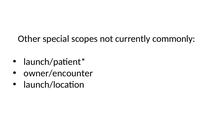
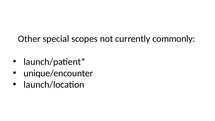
owner/encounter: owner/encounter -> unique/encounter (58, 73)
